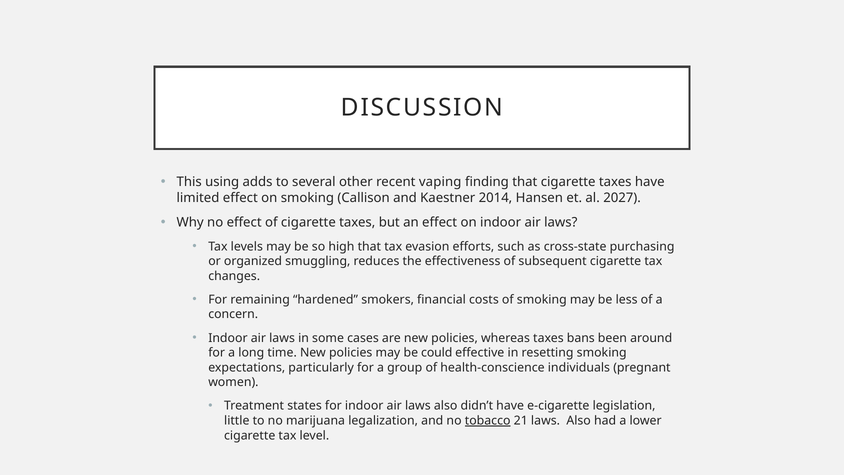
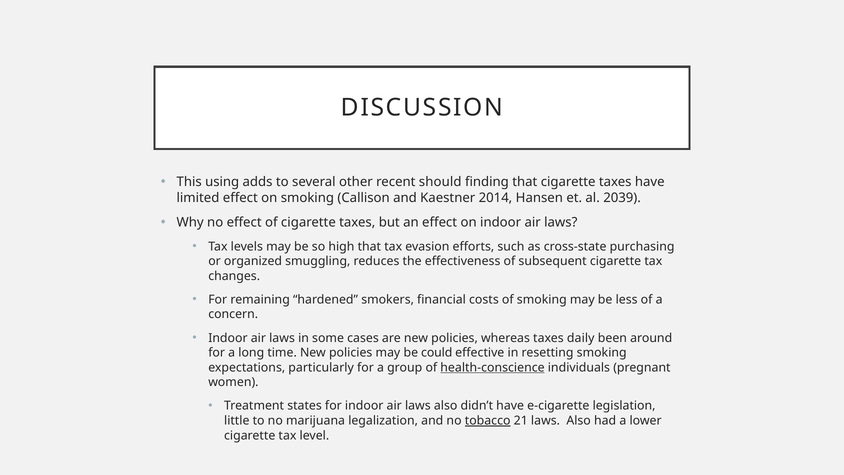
vaping: vaping -> should (440, 182)
2027: 2027 -> 2039 (622, 198)
bans: bans -> daily (581, 338)
health-conscience underline: none -> present (492, 367)
